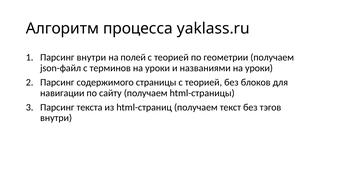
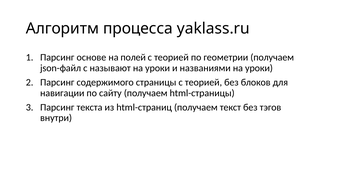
Парсинг внутри: внутри -> основе (91, 57)
терминов: терминов -> называют (110, 68)
